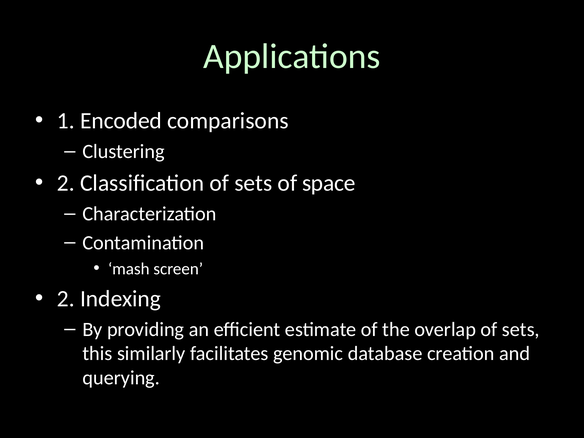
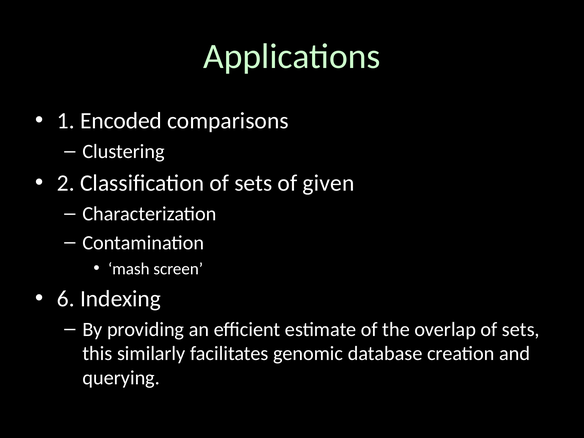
space: space -> given (329, 183)
2: 2 -> 6 (66, 299)
